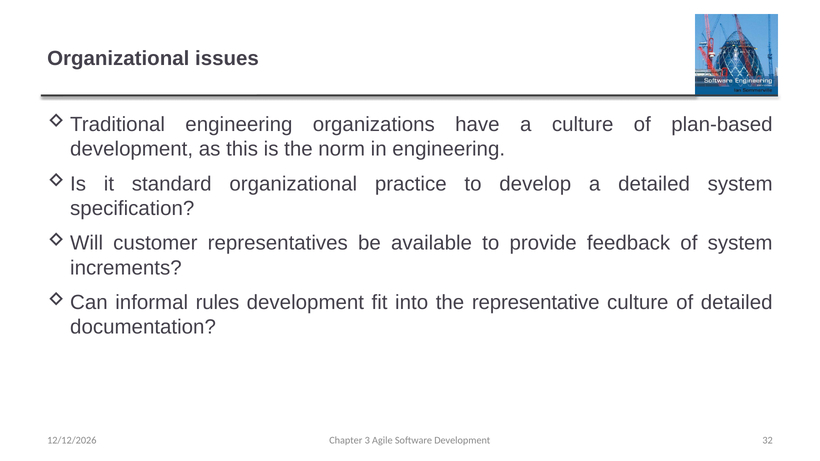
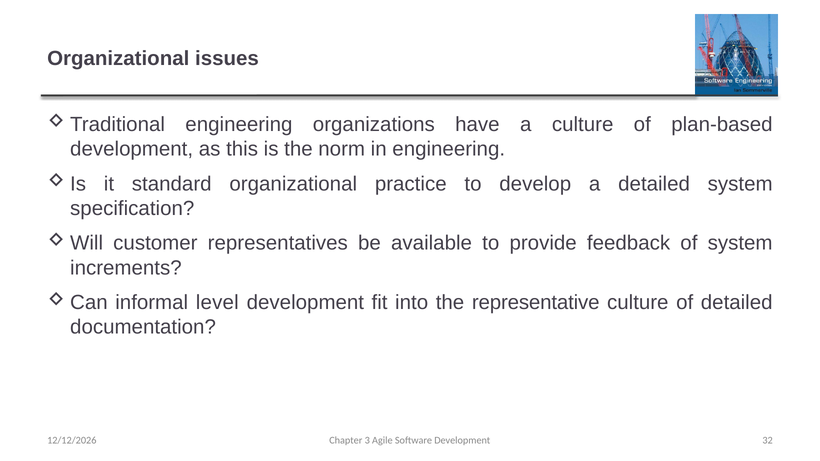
rules: rules -> level (217, 303)
